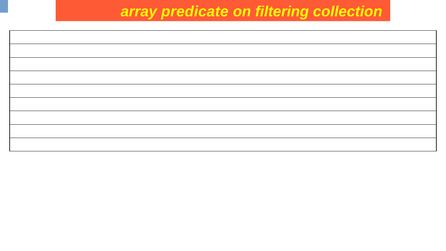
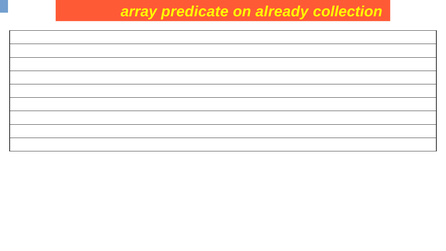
filtering: filtering -> already (282, 12)
